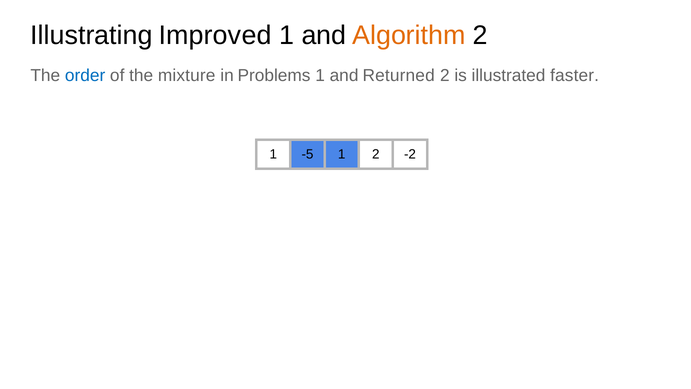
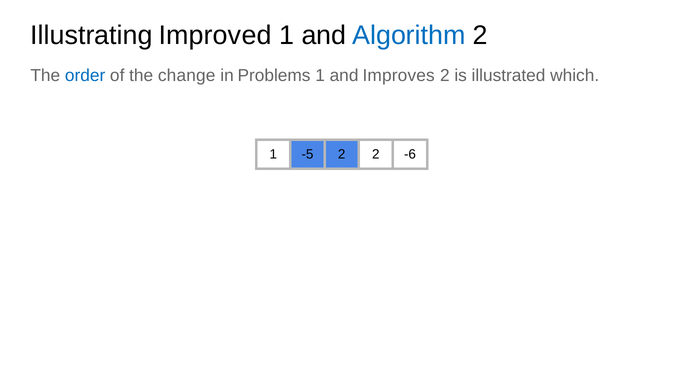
Algorithm colour: orange -> blue (409, 36)
mixture: mixture -> change (187, 75)
Returned: Returned -> Improves (399, 75)
faster: faster -> which (575, 75)
-5 1: 1 -> 2 (342, 154)
-2: -2 -> -6 (410, 154)
